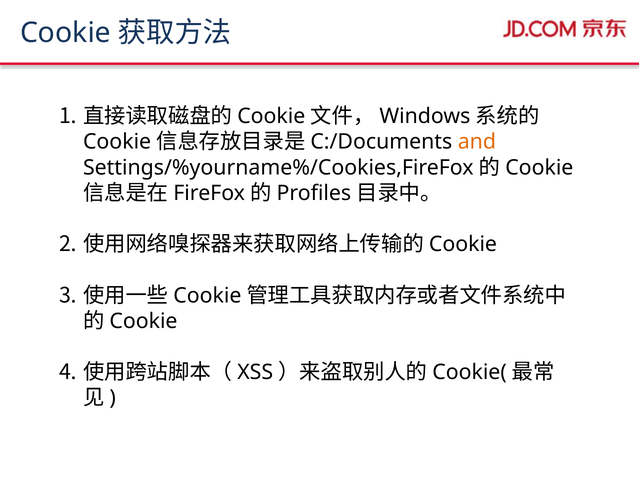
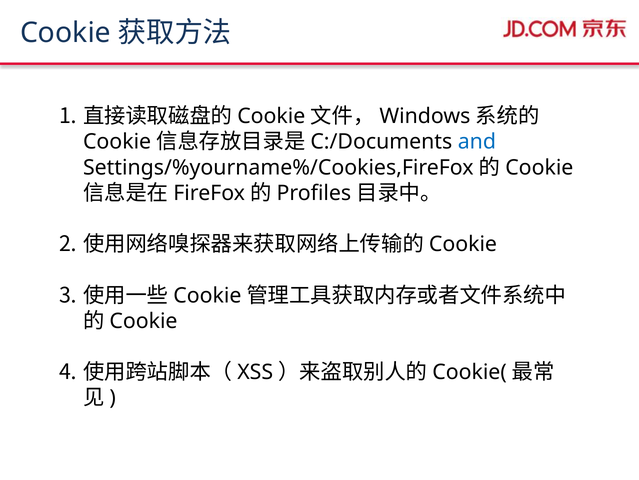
and colour: orange -> blue (477, 142)
